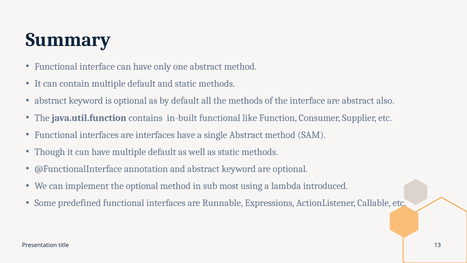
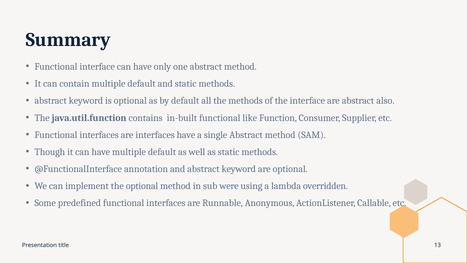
most: most -> were (229, 186)
introduced: introduced -> overridden (325, 186)
Expressions: Expressions -> Anonymous (270, 203)
